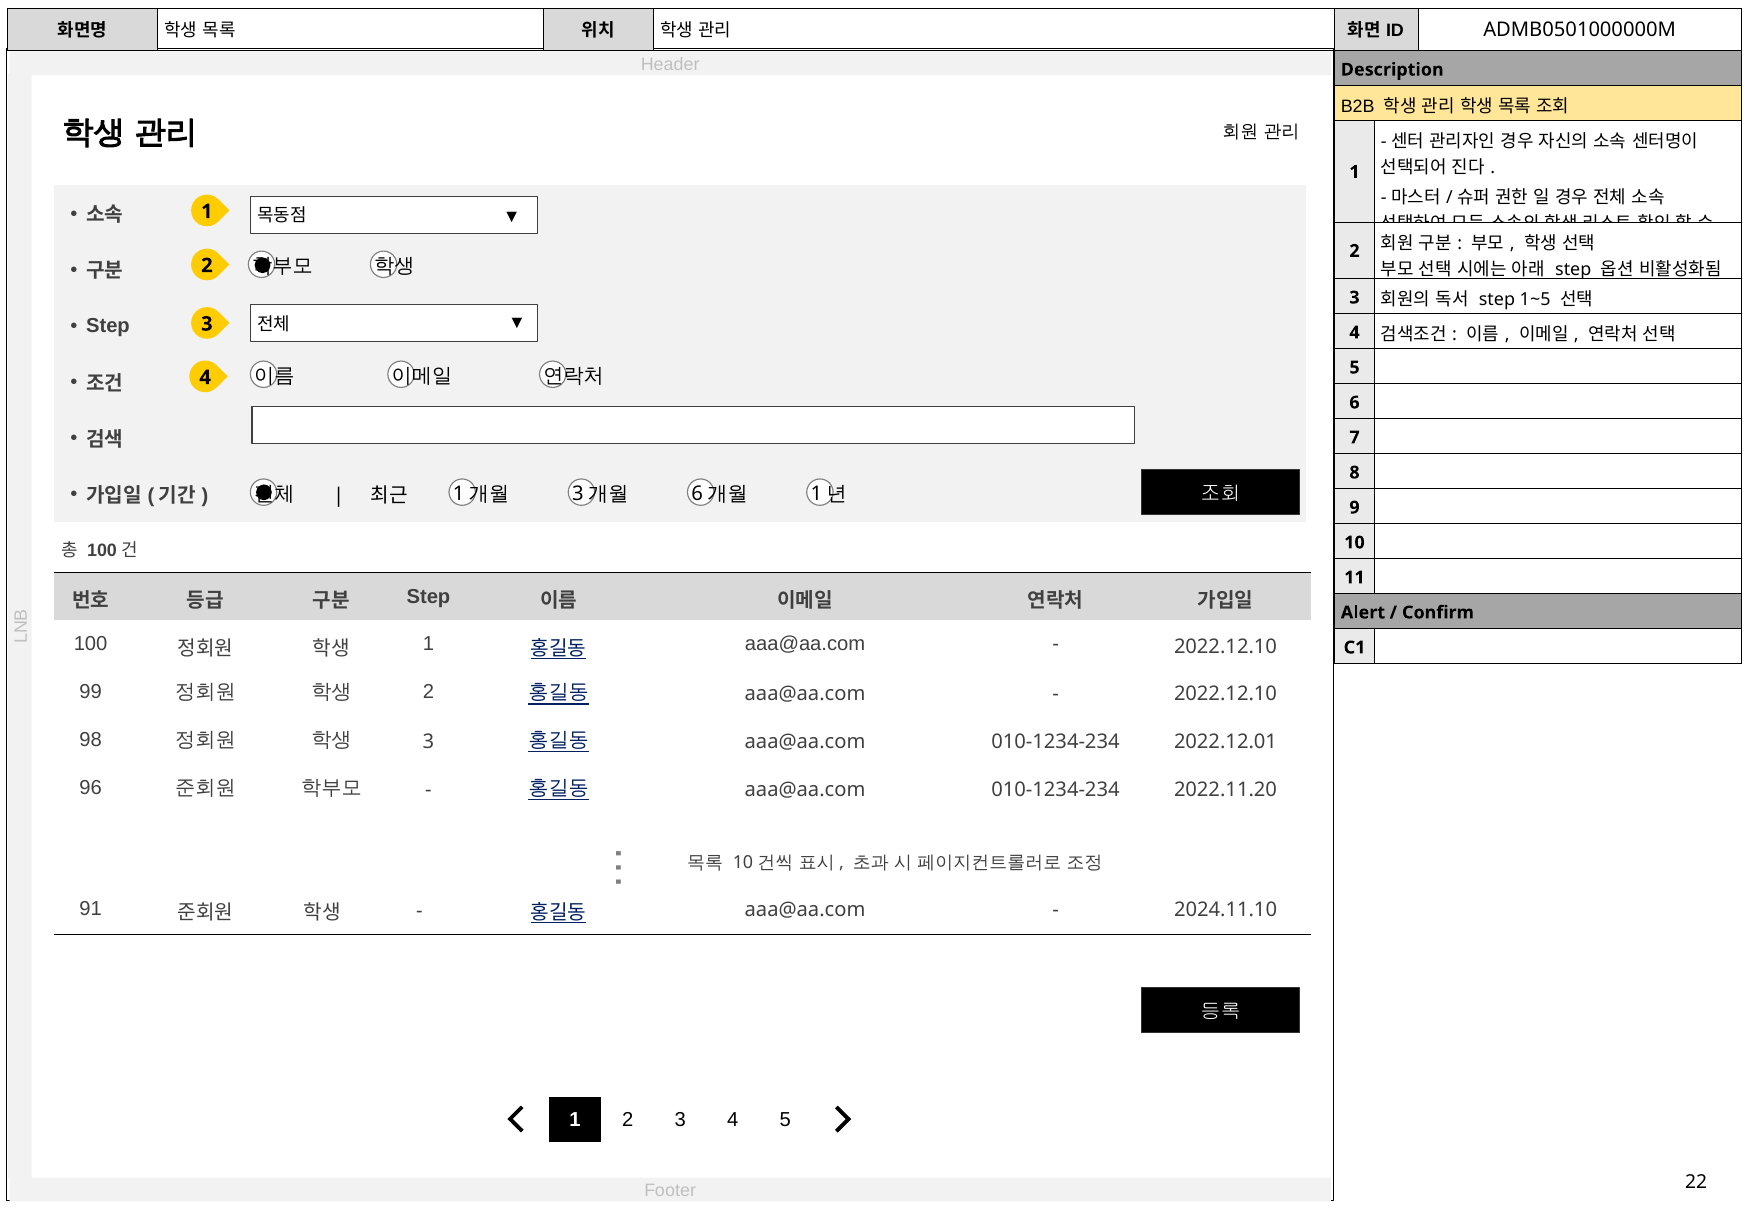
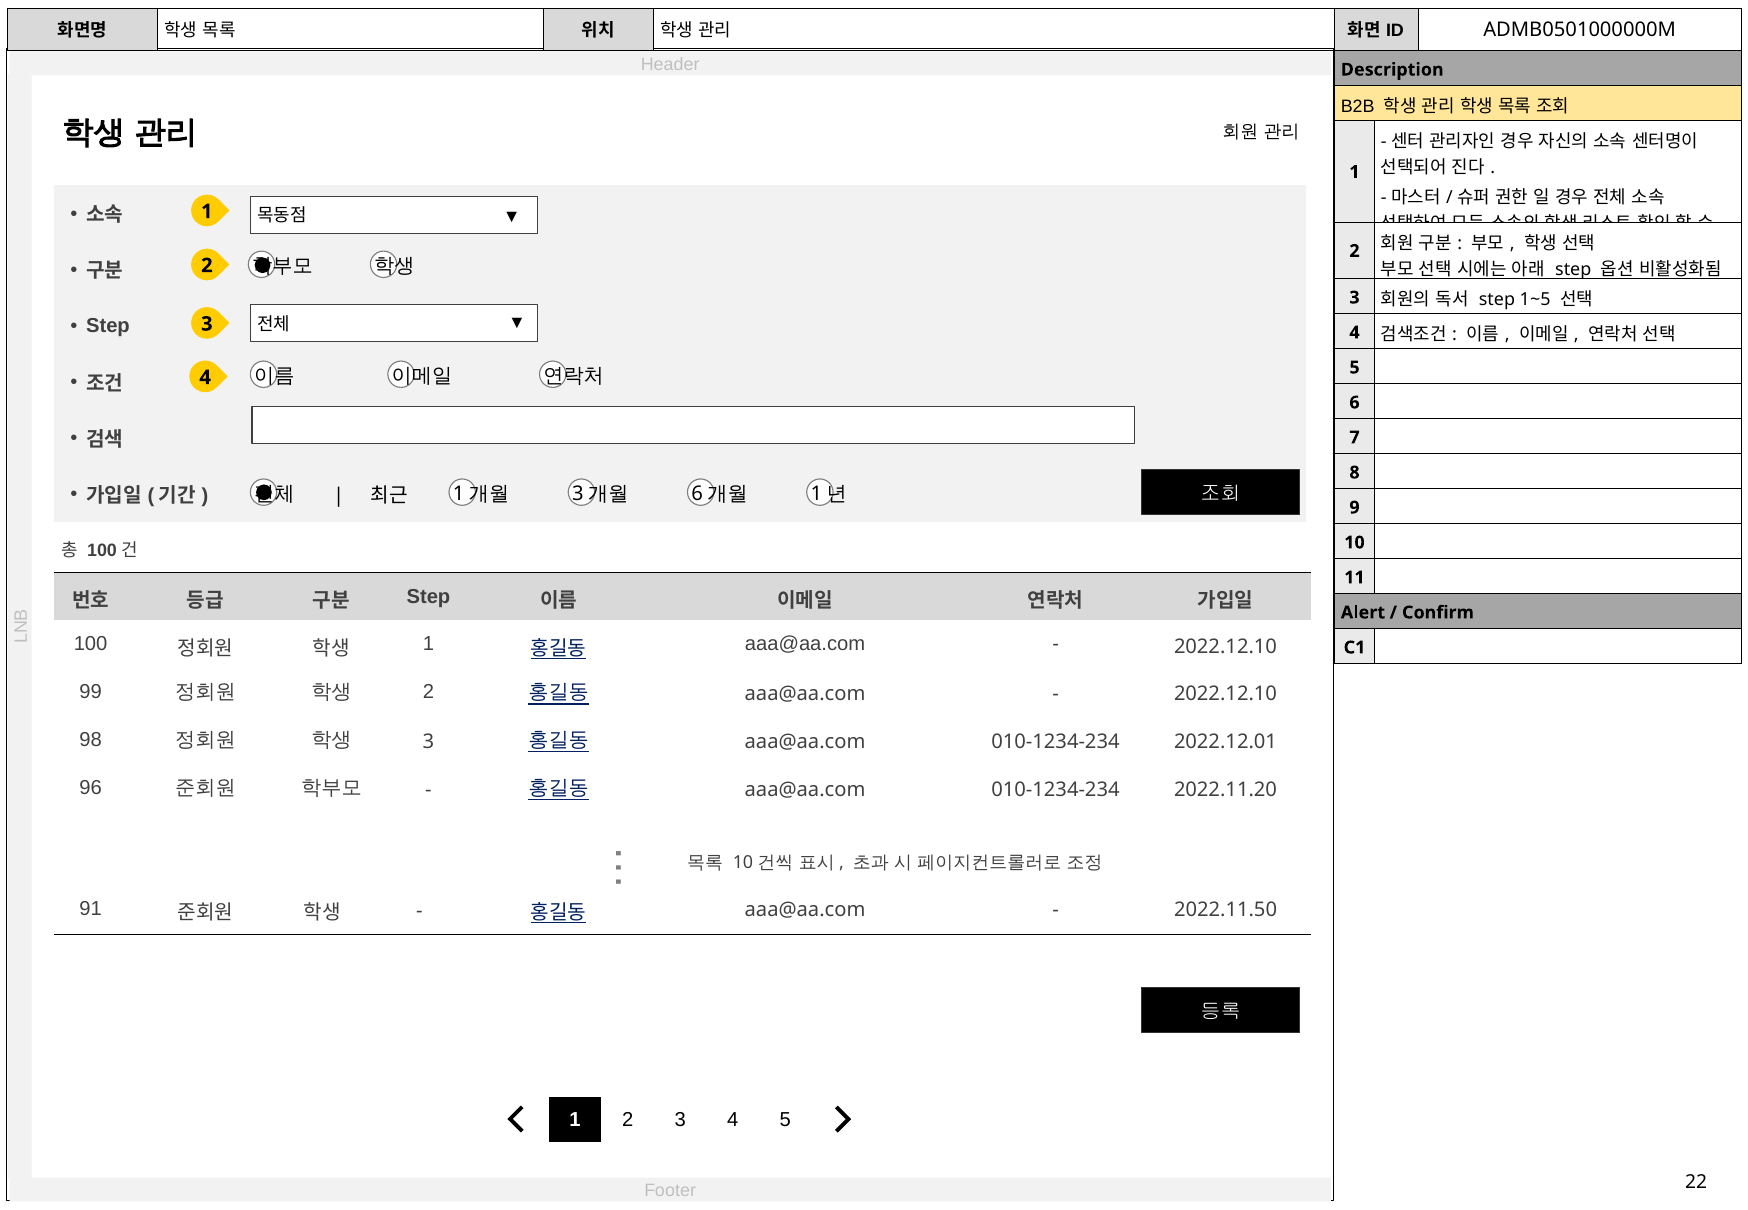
2024.11.10: 2024.11.10 -> 2022.11.50 (1226, 910)
